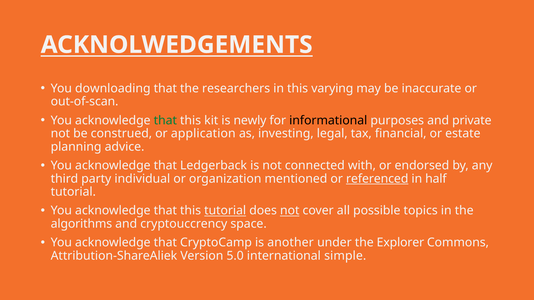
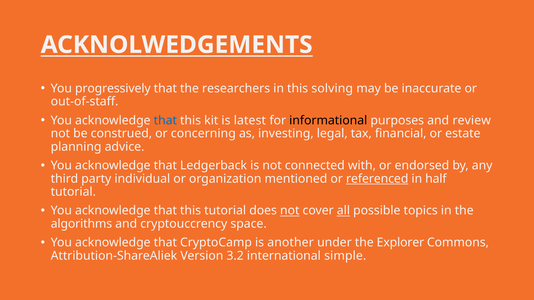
downloading: downloading -> progressively (113, 88)
varying: varying -> solving (332, 88)
out-of-scan: out-of-scan -> out-of-staff (85, 102)
that colour: green -> blue (165, 120)
newly: newly -> latest (250, 120)
private: private -> review (472, 120)
application: application -> concerning (203, 134)
tutorial underline: present -> none (225, 211)
all underline: none -> present (343, 211)
5.0: 5.0 -> 3.2 (235, 256)
